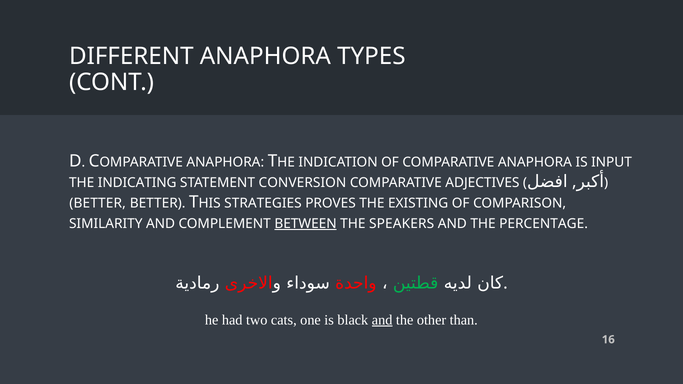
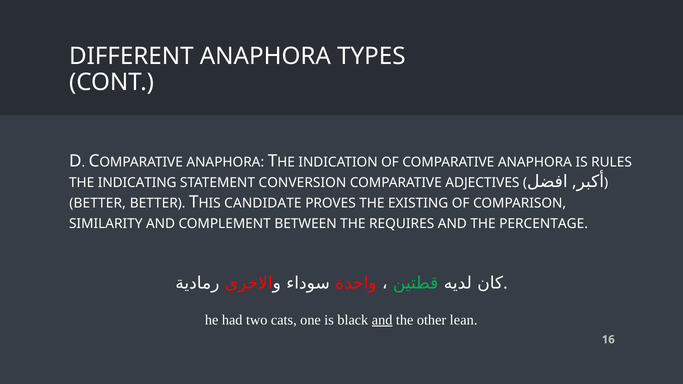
INPUT: INPUT -> RULES (612, 162)
STRATEGIES: STRATEGIES -> CANDIDATE (263, 203)
BETWEEN underline: present -> none (306, 224)
SPEAKERS: SPEAKERS -> REQUIRES (402, 224)
than: than -> lean (464, 320)
